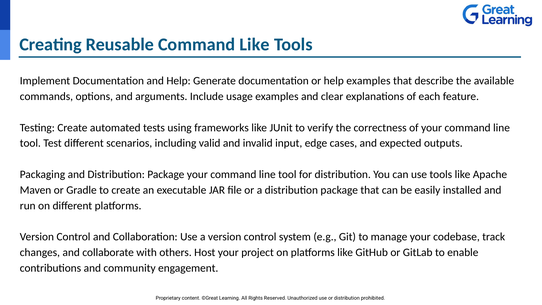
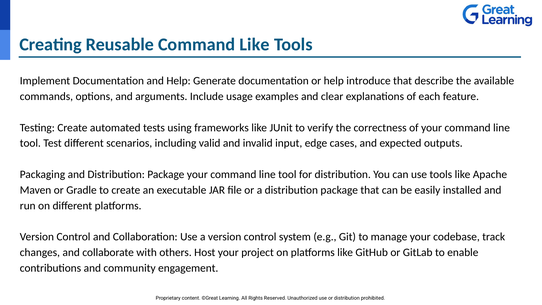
help examples: examples -> introduce (368, 81)
